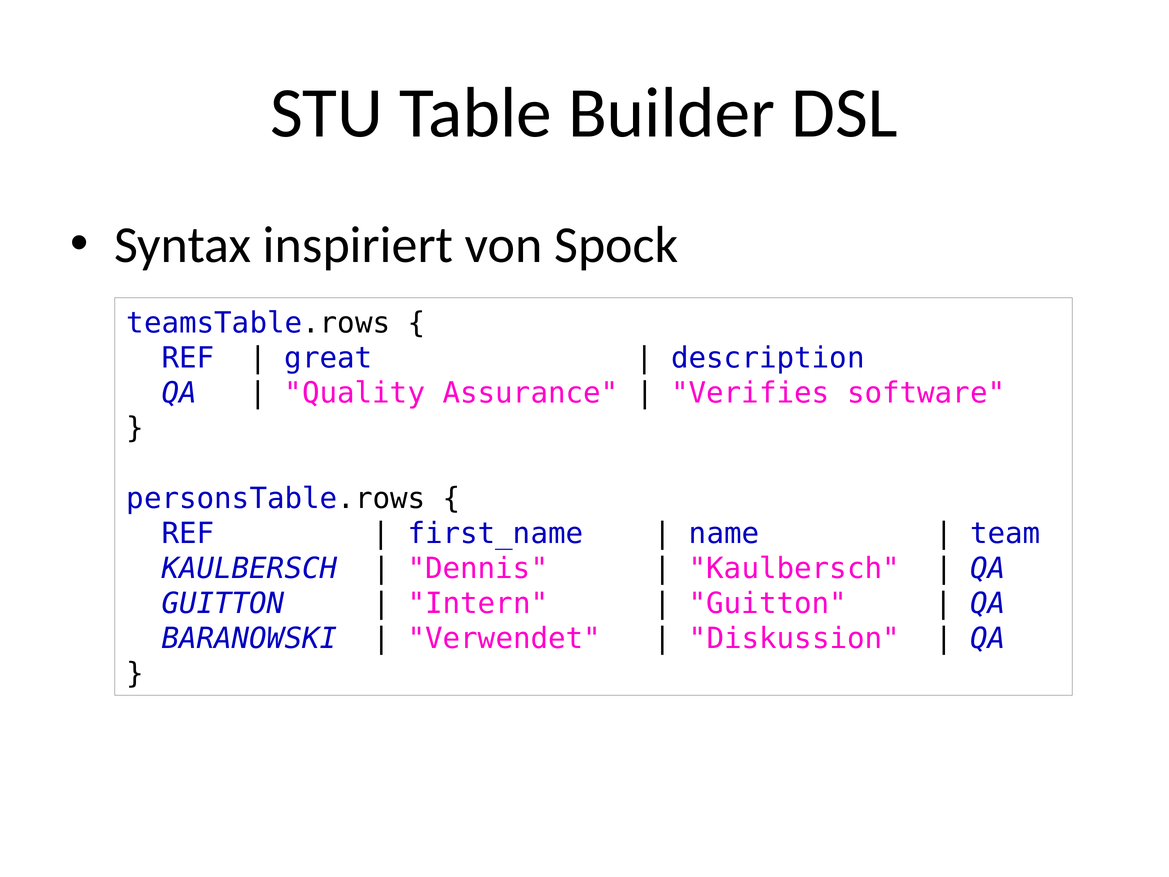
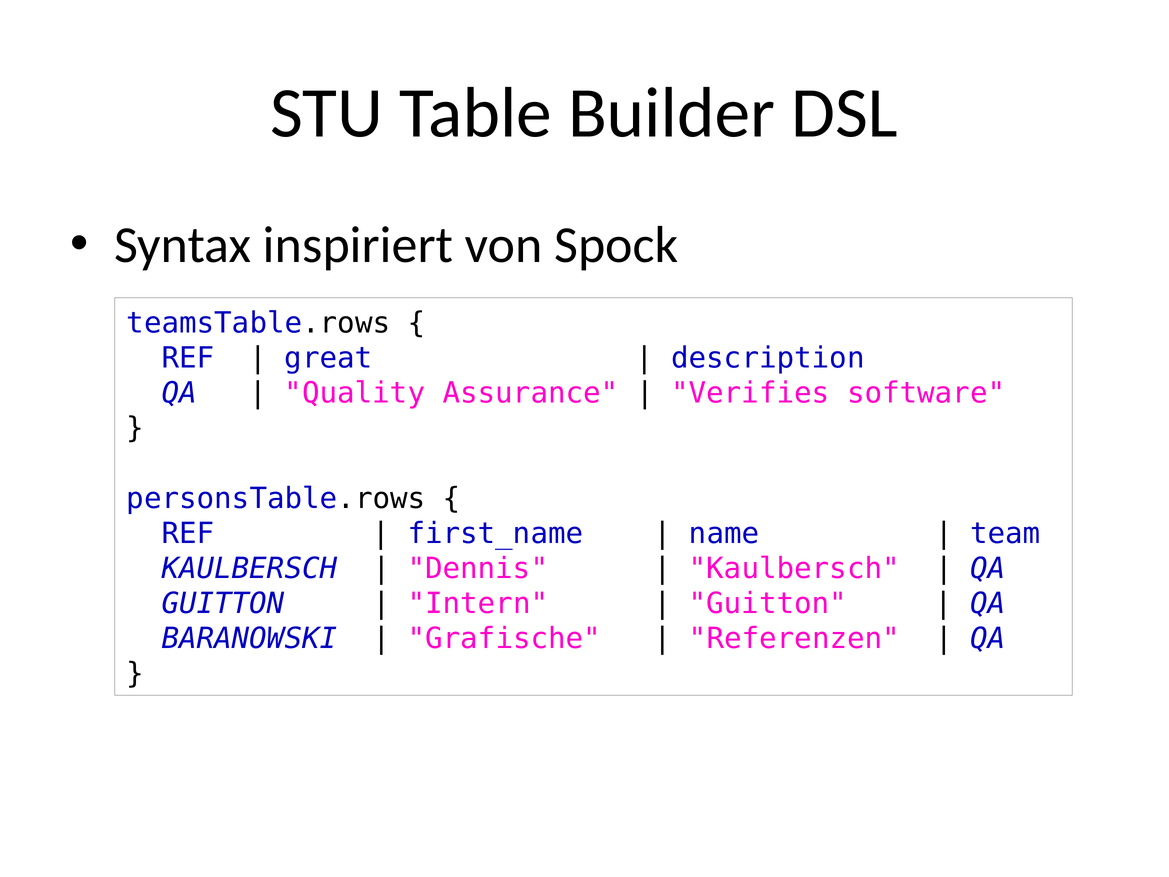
Verwendet: Verwendet -> Grafische (504, 639)
Diskussion: Diskussion -> Referenzen (794, 639)
